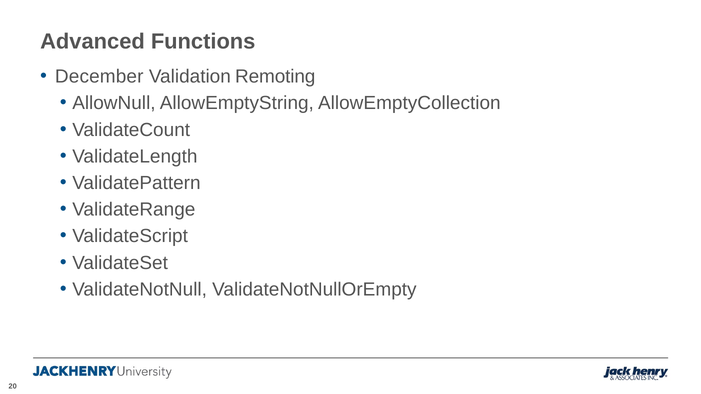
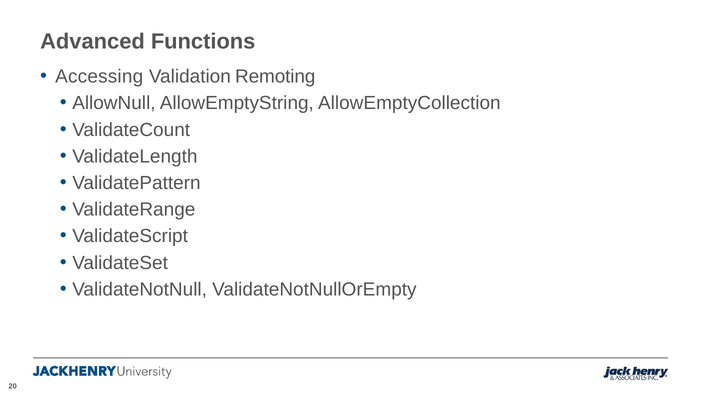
December: December -> Accessing (99, 77)
